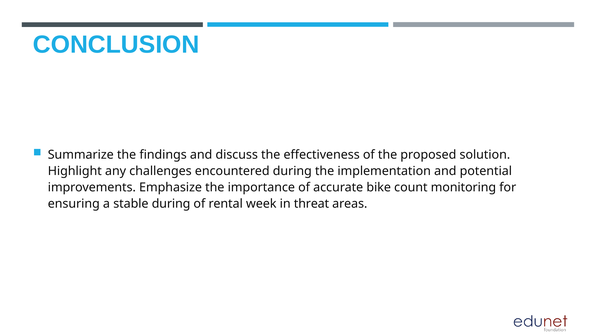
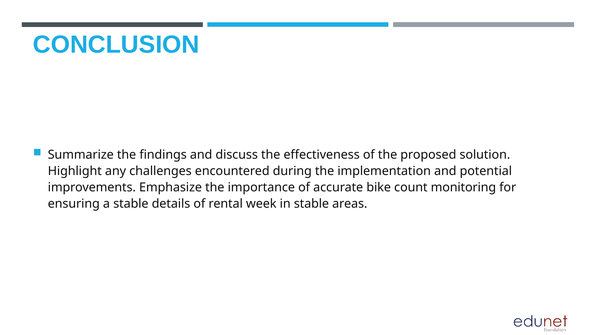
stable during: during -> details (171, 204)
in threat: threat -> stable (311, 204)
